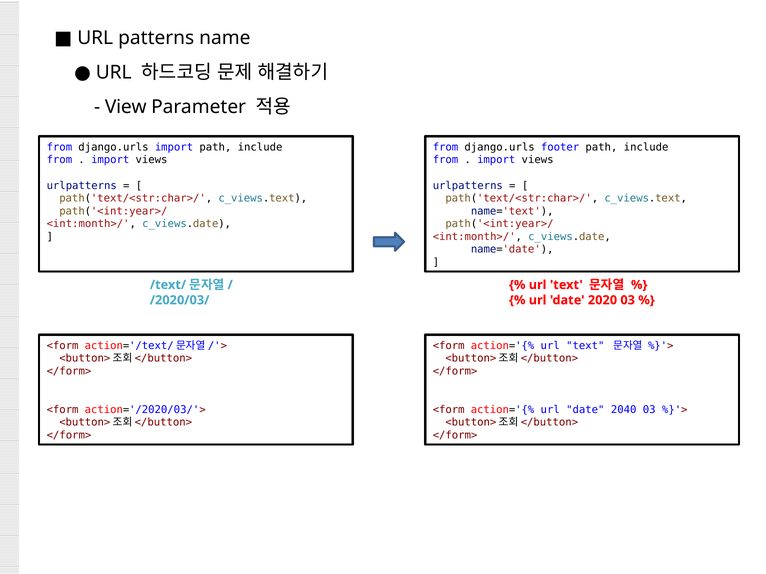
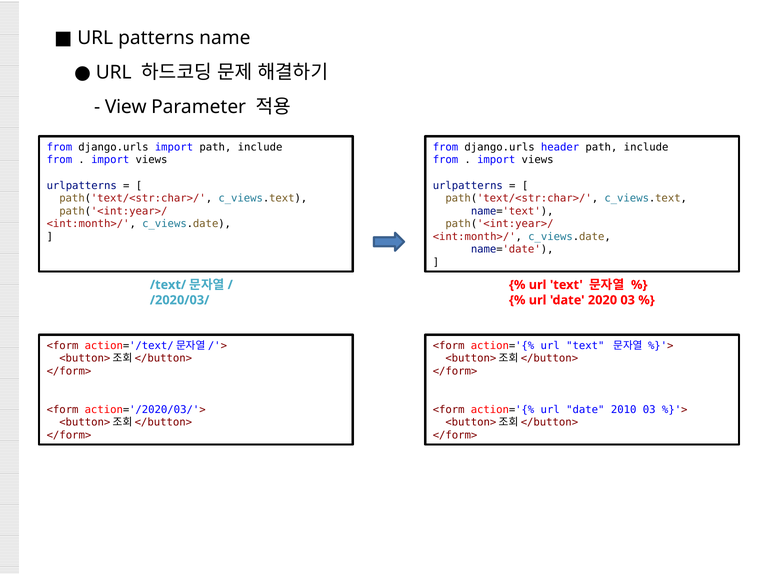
footer: footer -> header (560, 147)
2040: 2040 -> 2010 (624, 410)
